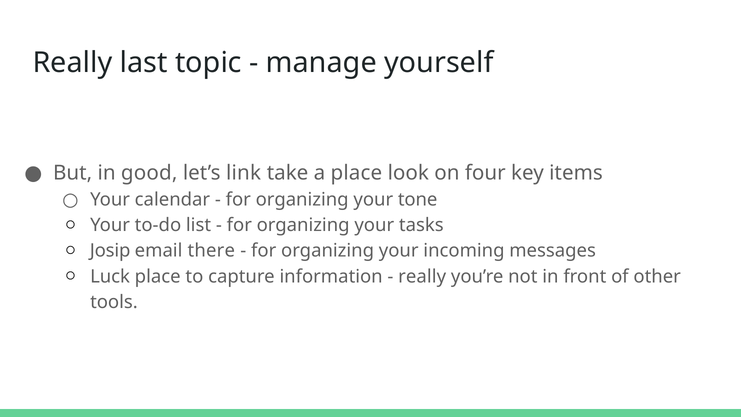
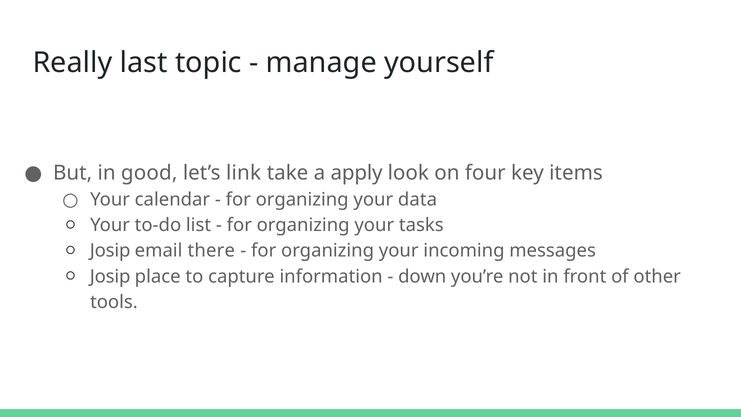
a place: place -> apply (357, 173)
tone: tone -> data (417, 200)
Luck: Luck -> Josip (110, 276)
really: really -> down (422, 276)
